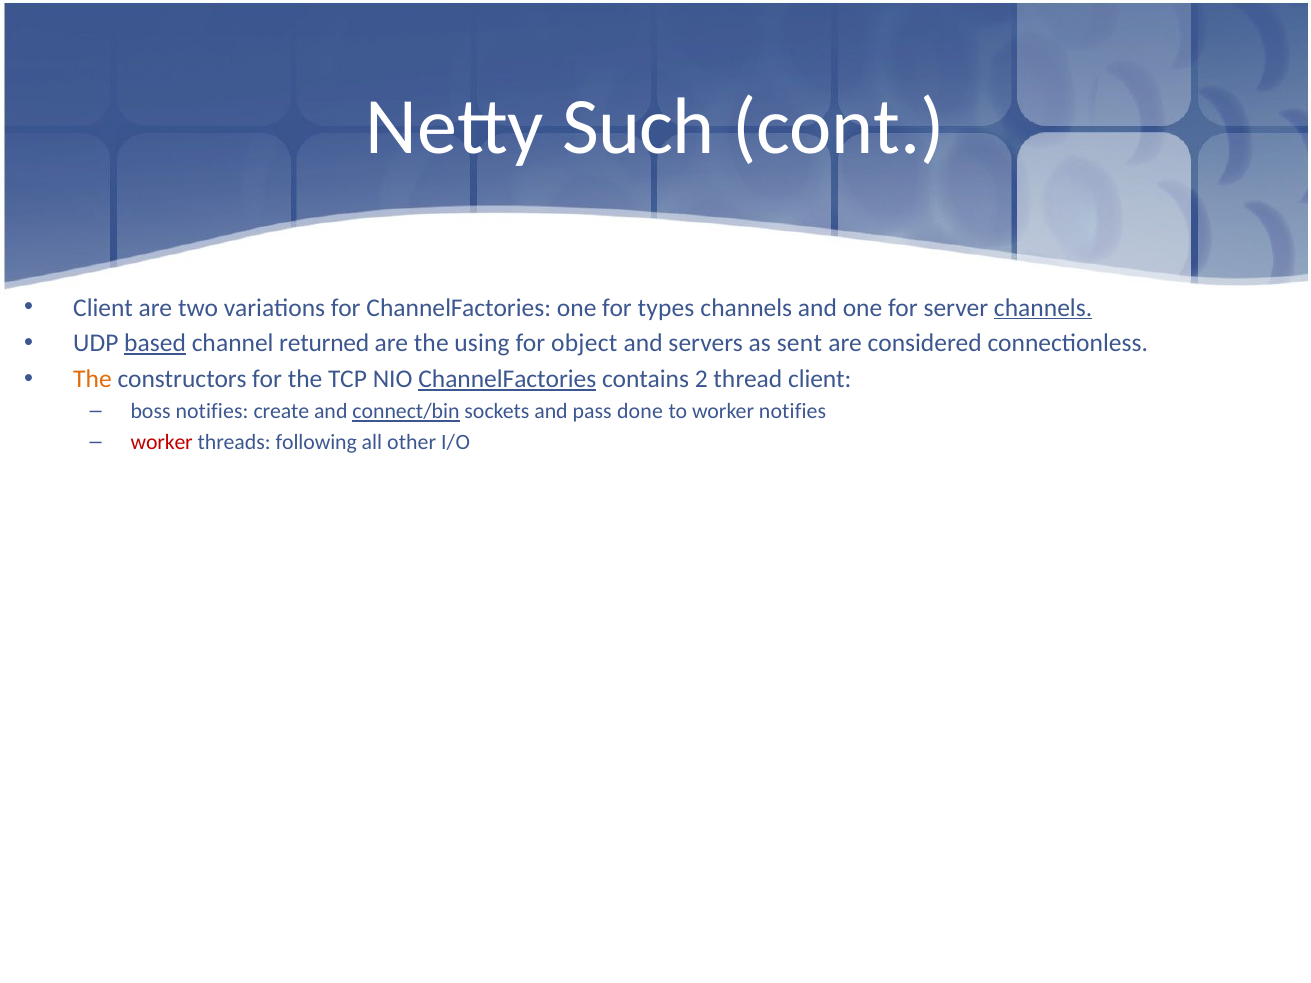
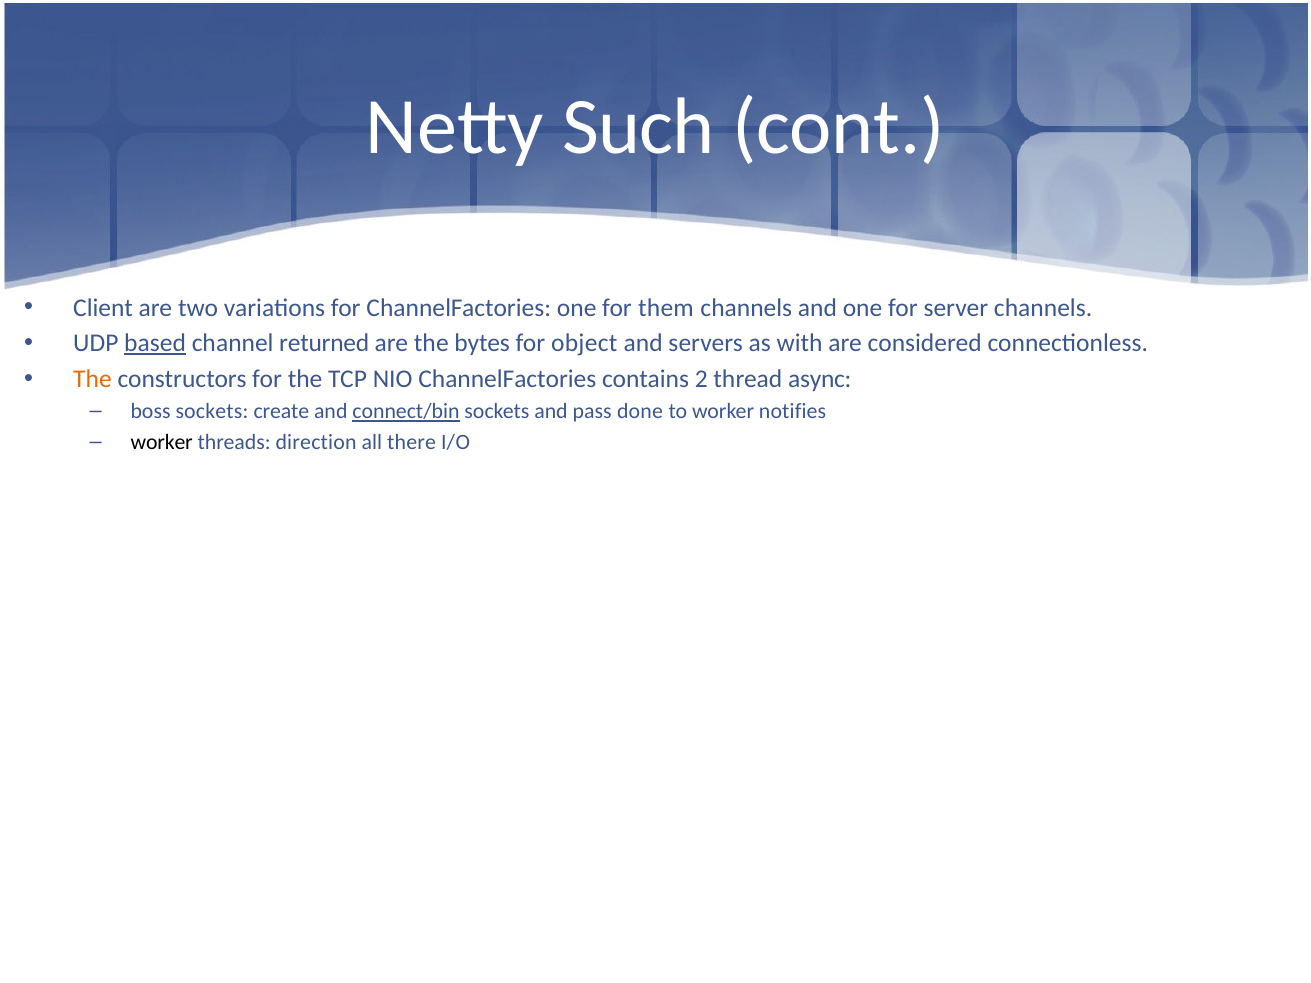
types: types -> them (666, 308)
channels underline: present -> none (1043, 308)
using: using -> bytes (482, 343)
sent: sent -> with (800, 343)
ChannelFactories underline: present -> none (507, 379)
thread client: client -> async (820, 379)
boss notifies: notifies -> sockets (212, 412)
worker colour: red -> black (162, 442)
following: following -> direction (316, 442)
other: other -> there (412, 442)
